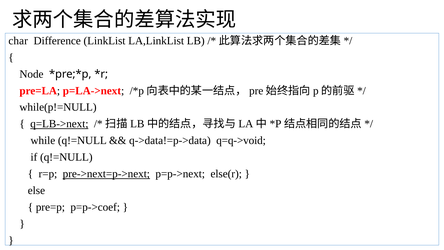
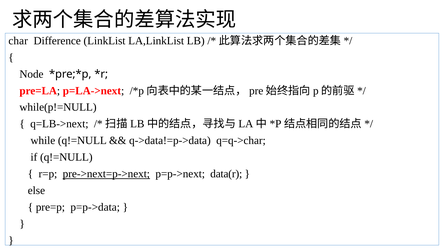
q=LB->next underline: present -> none (59, 124)
q=q->void: q=q->void -> q=q->char (241, 140)
else(r: else(r -> data(r (226, 174)
p=p->coef: p=p->coef -> p=p->data (95, 207)
